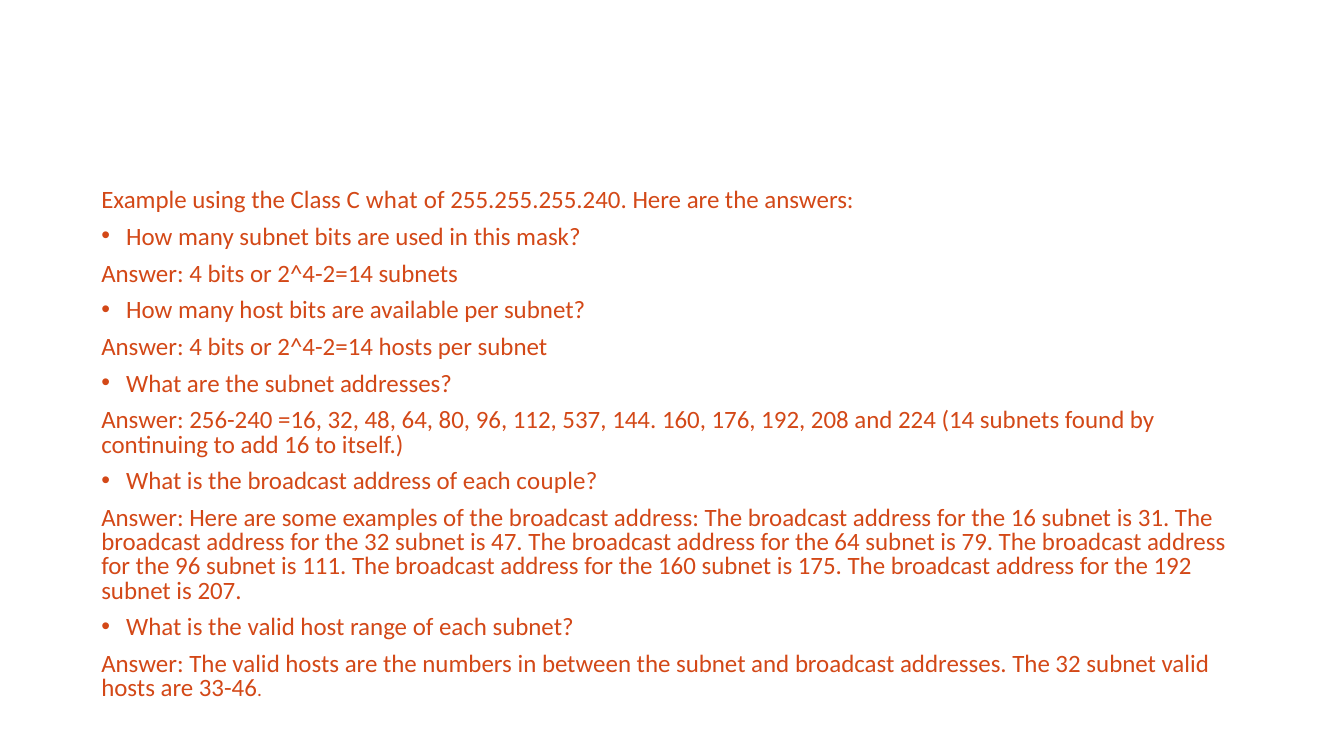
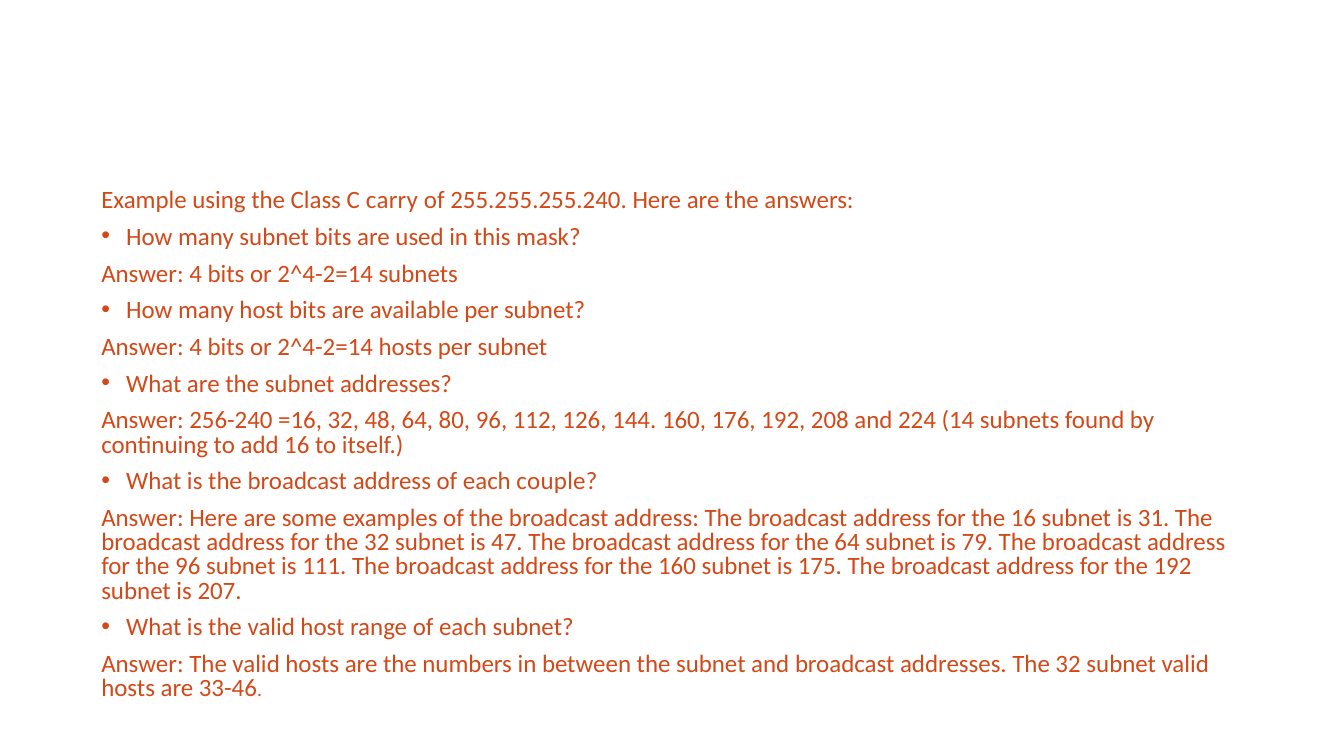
C what: what -> carry (392, 200)
537: 537 -> 126 (585, 420)
